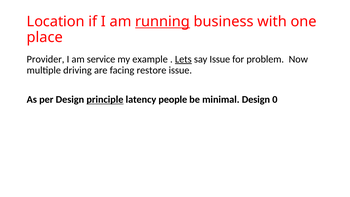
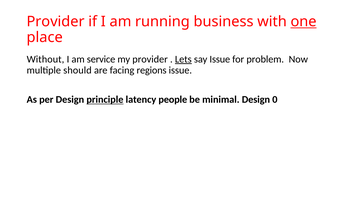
Location: Location -> Provider (56, 22)
running underline: present -> none (163, 22)
one underline: none -> present (304, 22)
Provider: Provider -> Without (45, 59)
my example: example -> provider (150, 59)
driving: driving -> should (77, 70)
restore: restore -> regions (152, 70)
